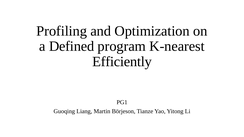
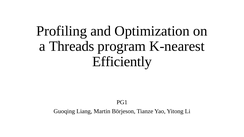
Defined: Defined -> Threads (72, 46)
